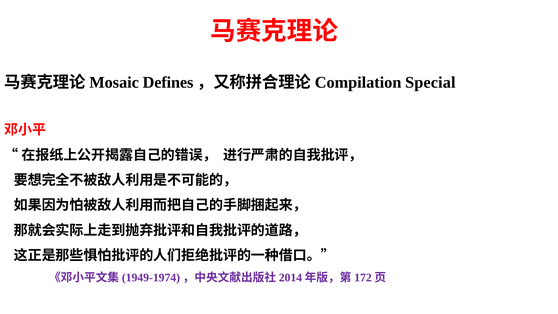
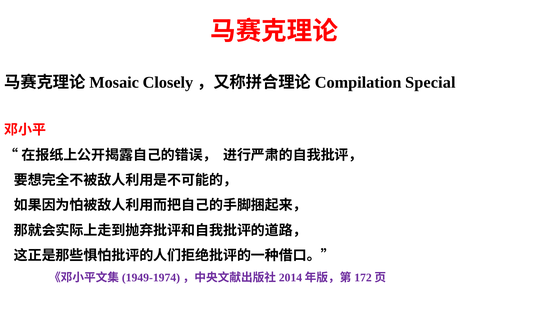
Defines: Defines -> Closely (168, 82)
